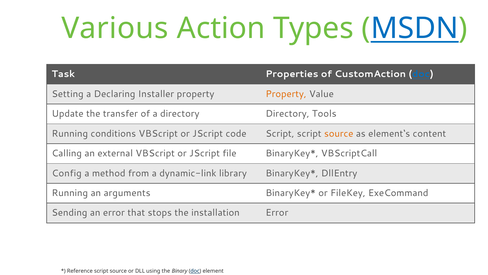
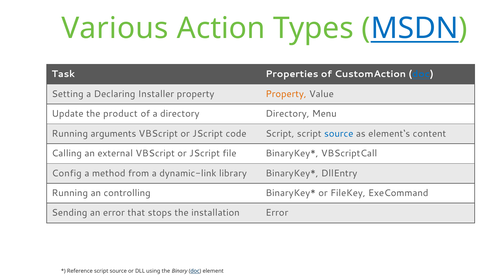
transfer: transfer -> product (120, 114)
Tools: Tools -> Menu (324, 114)
conditions: conditions -> arguments (113, 133)
source colour: orange -> blue (339, 133)
arguments: arguments -> controlling (127, 193)
